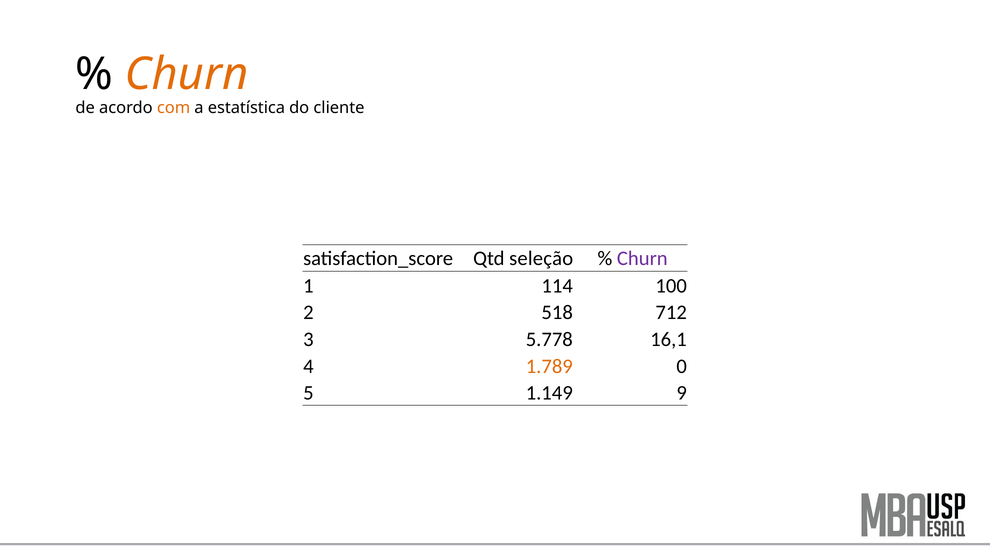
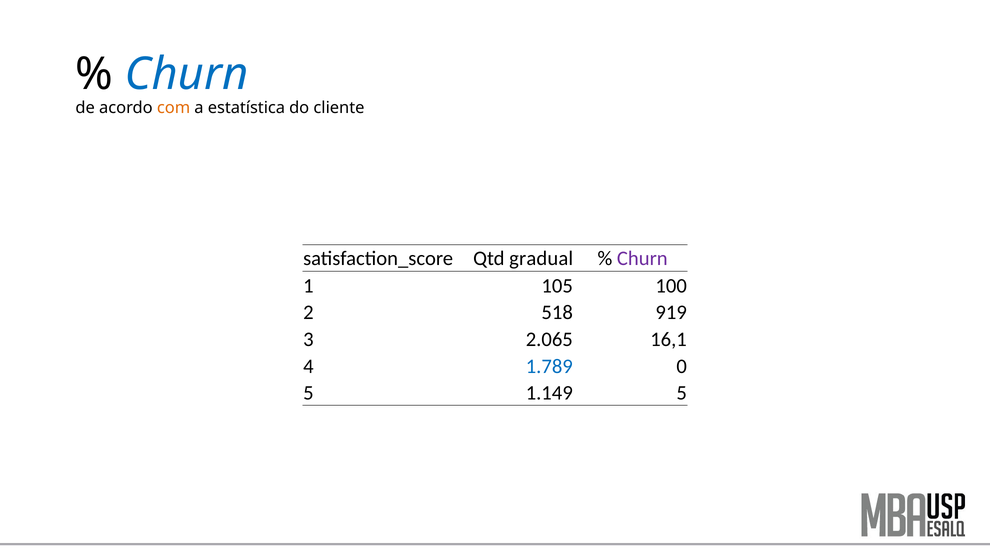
Churn colour: orange -> blue (187, 74)
seleção: seleção -> gradual (541, 258)
114: 114 -> 105 (557, 286)
712: 712 -> 919 (671, 312)
5.778: 5.778 -> 2.065 (549, 339)
1.789 colour: orange -> blue (549, 366)
1.149 9: 9 -> 5 (682, 393)
